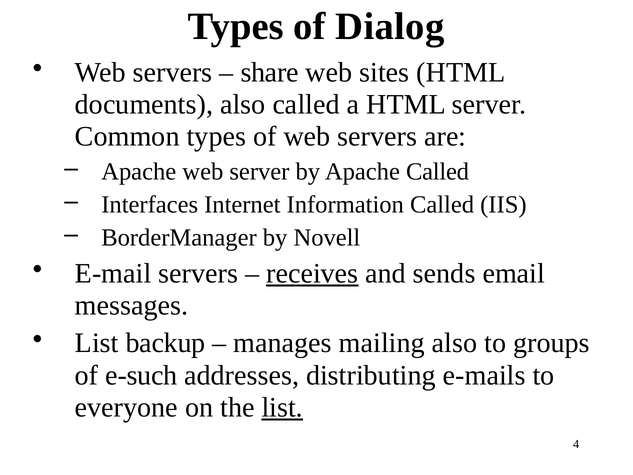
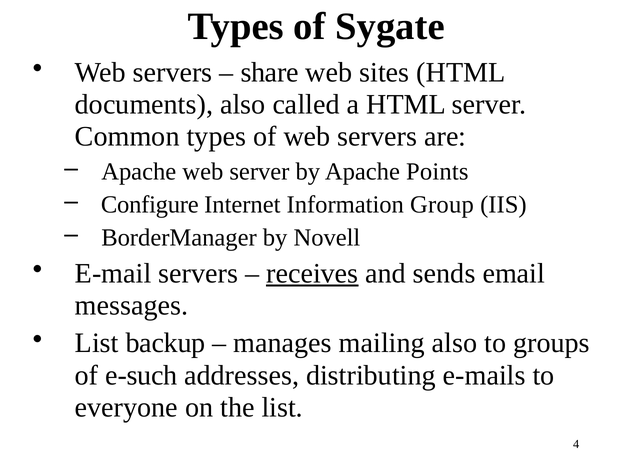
Dialog: Dialog -> Sygate (390, 26)
Apache Called: Called -> Points (437, 171)
Interfaces: Interfaces -> Configure (150, 204)
Information Called: Called -> Group (442, 204)
list underline: present -> none (282, 407)
